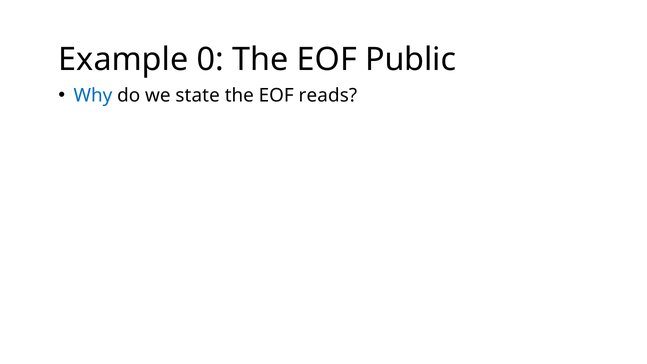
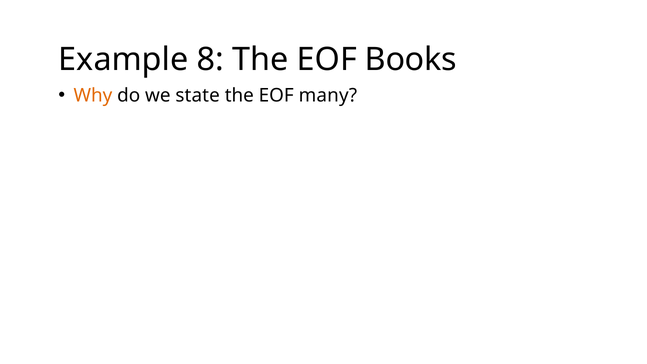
0: 0 -> 8 (210, 59)
Public: Public -> Books (411, 59)
Why colour: blue -> orange (93, 96)
reads: reads -> many (328, 96)
